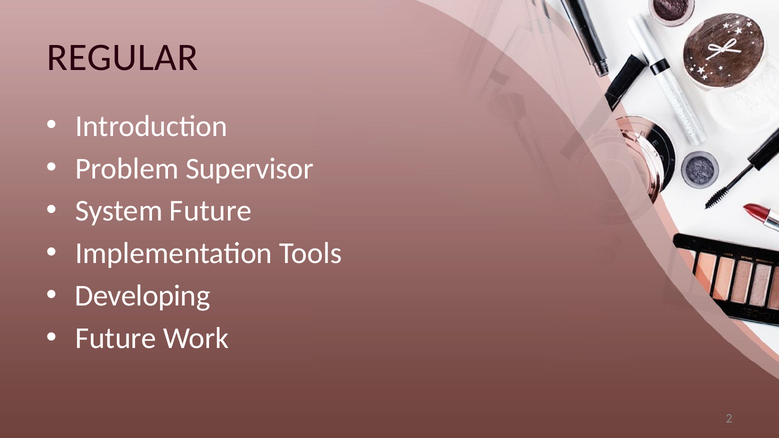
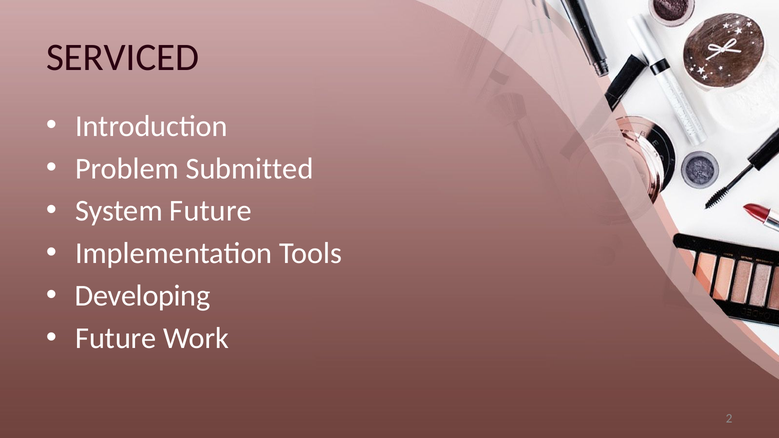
REGULAR: REGULAR -> SERVICED (123, 58)
Supervisor: Supervisor -> Submitted (250, 169)
